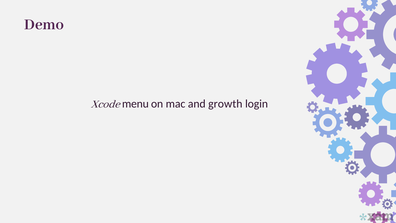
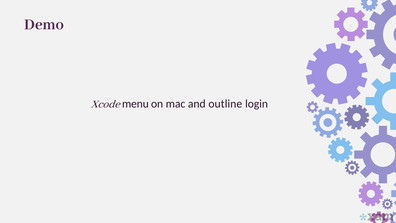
growth: growth -> outline (225, 104)
